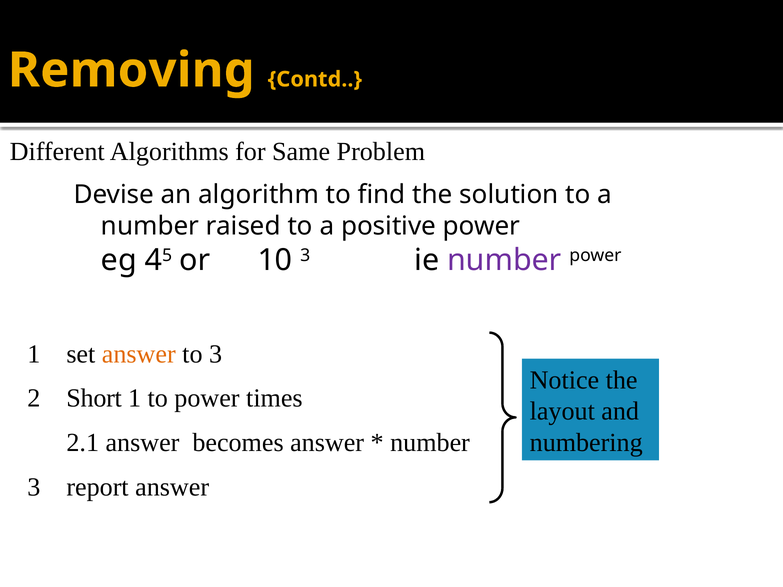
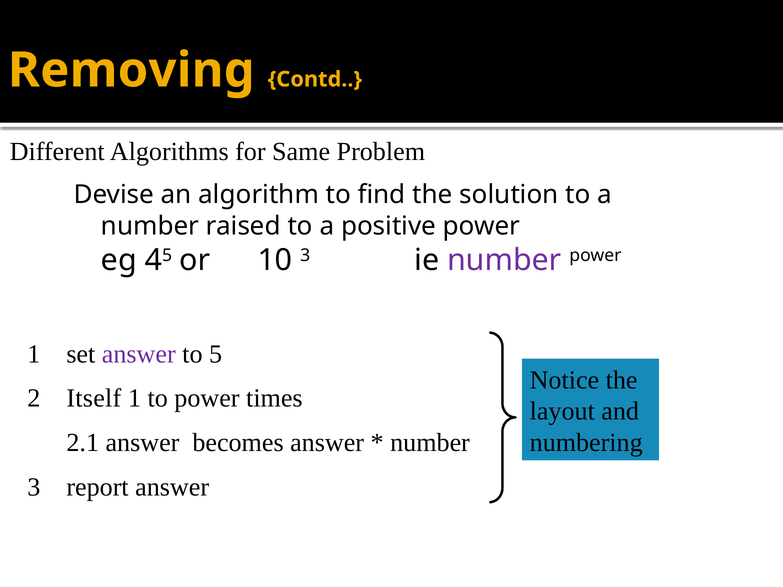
answer colour: orange -> purple (139, 354)
to 3: 3 -> 5 (216, 354)
Short: Short -> Itself (94, 398)
